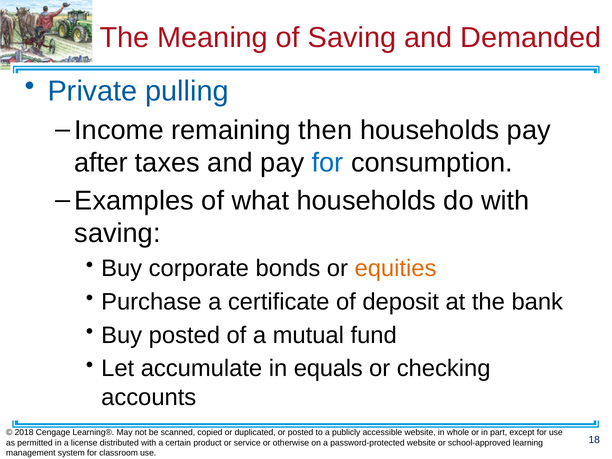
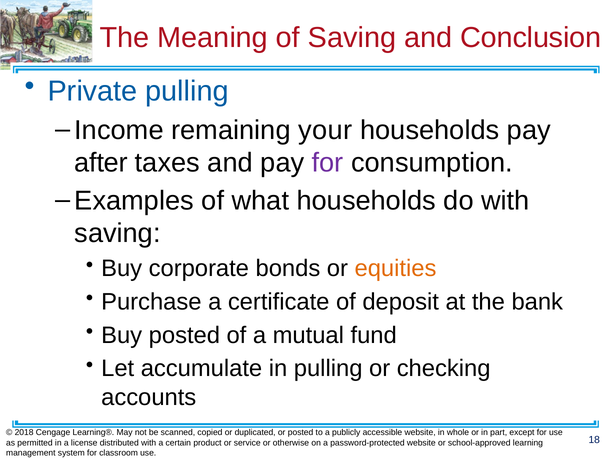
Demanded: Demanded -> Conclusion (531, 38)
then: then -> your (325, 130)
for colour: blue -> purple (328, 163)
in equals: equals -> pulling (328, 369)
